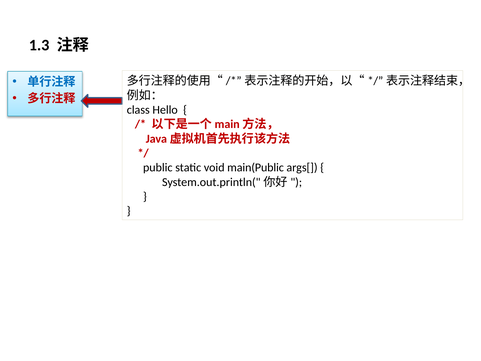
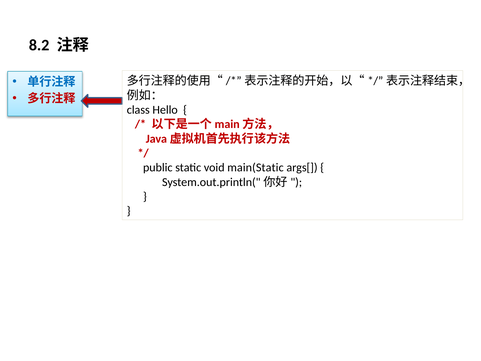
1.3: 1.3 -> 8.2 (39, 45)
main(Public: main(Public -> main(Static (255, 168)
